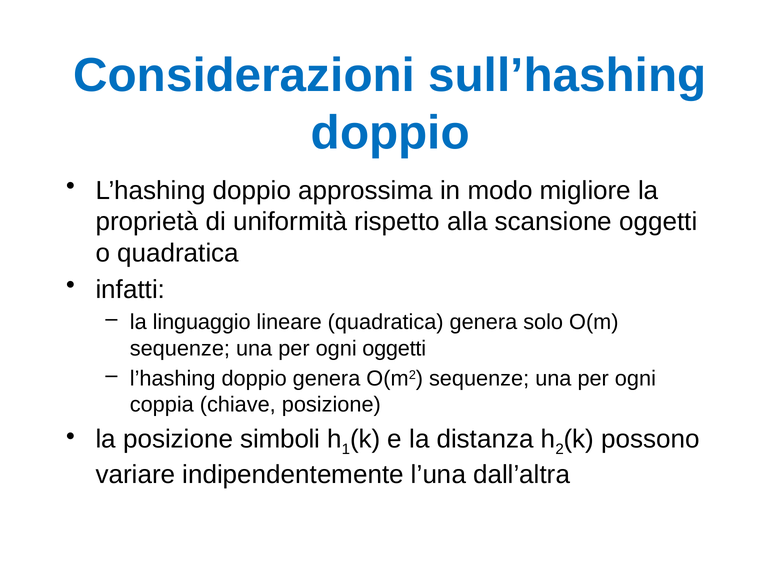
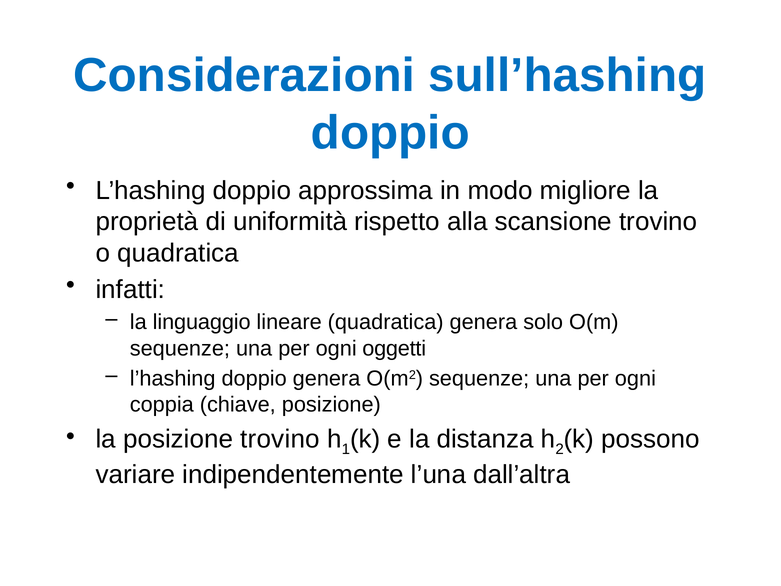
scansione oggetti: oggetti -> trovino (658, 222)
posizione simboli: simboli -> trovino (280, 439)
